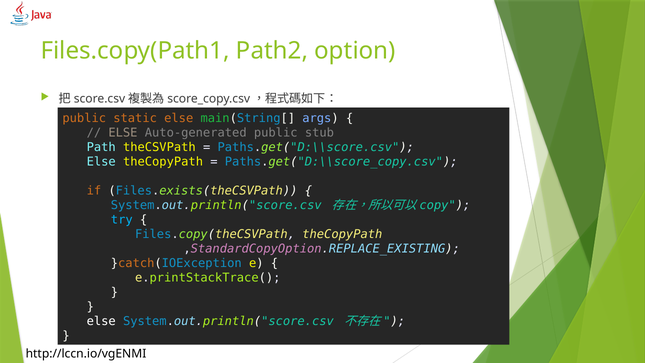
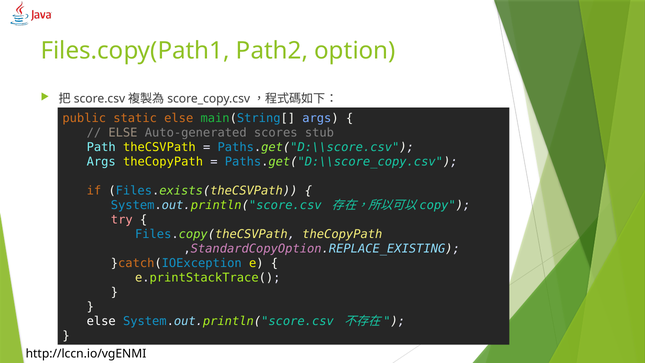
Auto-generated public: public -> scores (276, 133)
Else: Else -> Args (101, 162)
try colour: light blue -> pink (122, 220)
